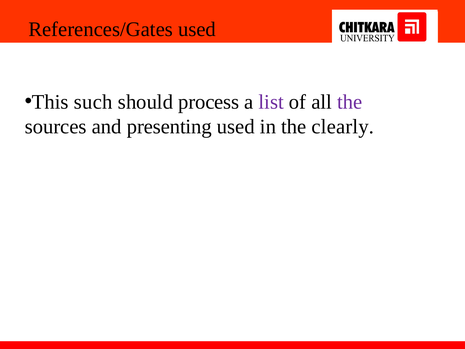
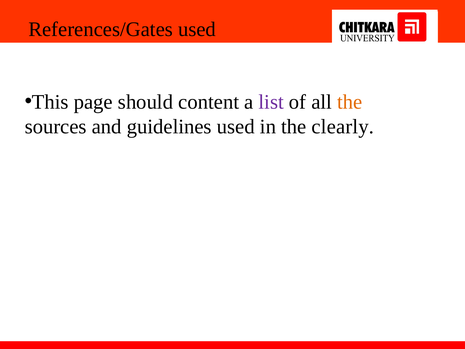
such: such -> page (93, 102)
process: process -> content (209, 102)
the colour: purple -> orange (350, 102)
presenting: presenting -> guidelines (169, 127)
